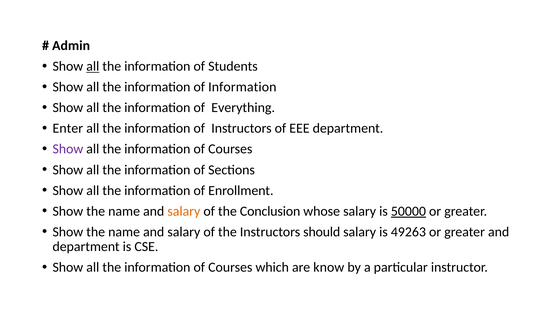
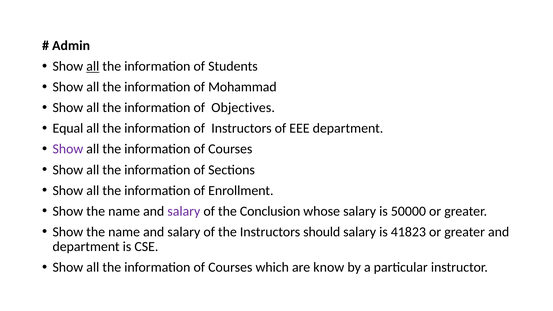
of Information: Information -> Mohammad (242, 87)
Everything: Everything -> Objectives (243, 108)
Enter: Enter -> Equal (68, 128)
salary colour: orange -> purple (184, 211)
50000 underline: present -> none (408, 211)
49263: 49263 -> 41823 (408, 232)
